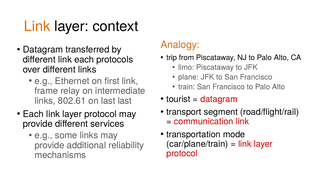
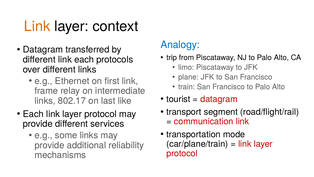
Analogy colour: orange -> blue (180, 45)
802.61: 802.61 -> 802.17 (72, 101)
last last: last -> like (125, 101)
